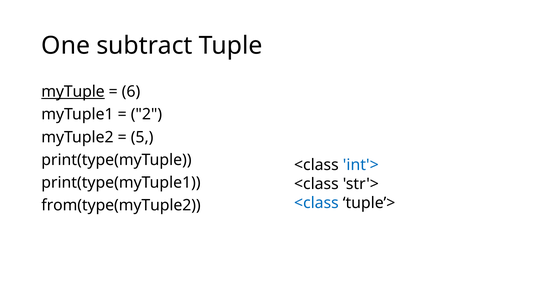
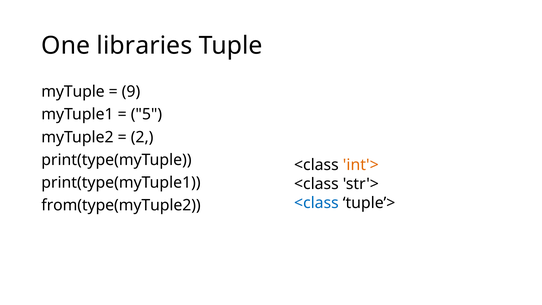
subtract: subtract -> libraries (144, 46)
myTuple underline: present -> none (73, 92)
6: 6 -> 9 (131, 92)
2: 2 -> 5 (146, 114)
5: 5 -> 2 (142, 137)
int'> colour: blue -> orange (361, 165)
